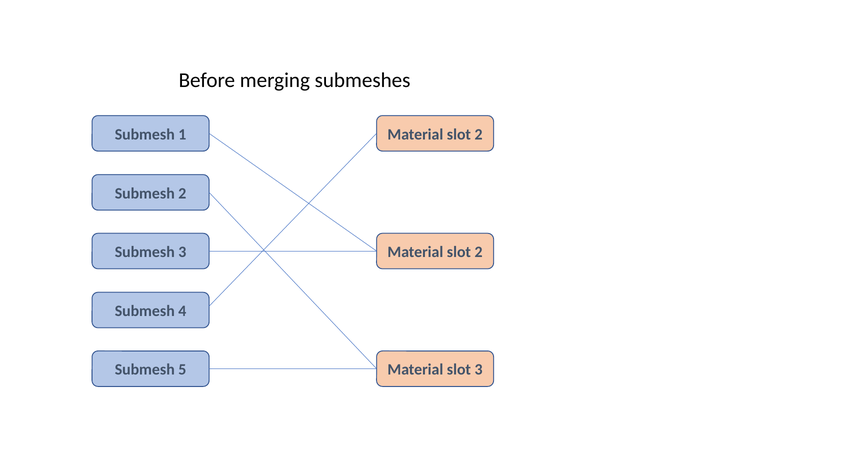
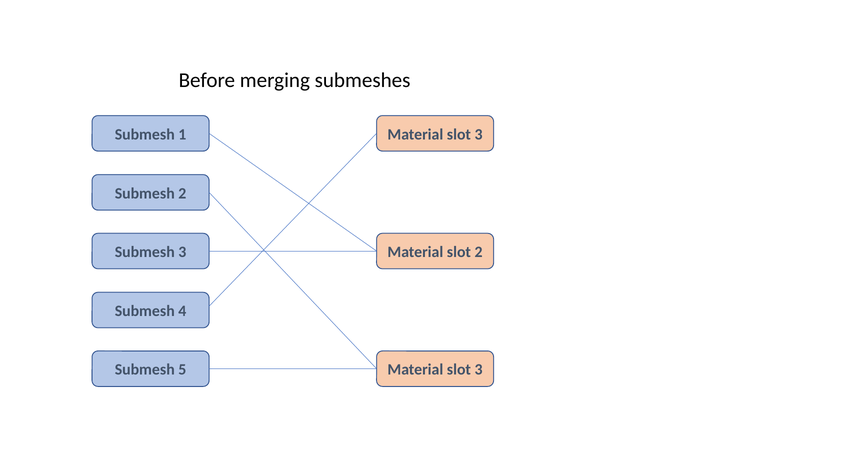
2: 2 -> 3 (479, 134)
